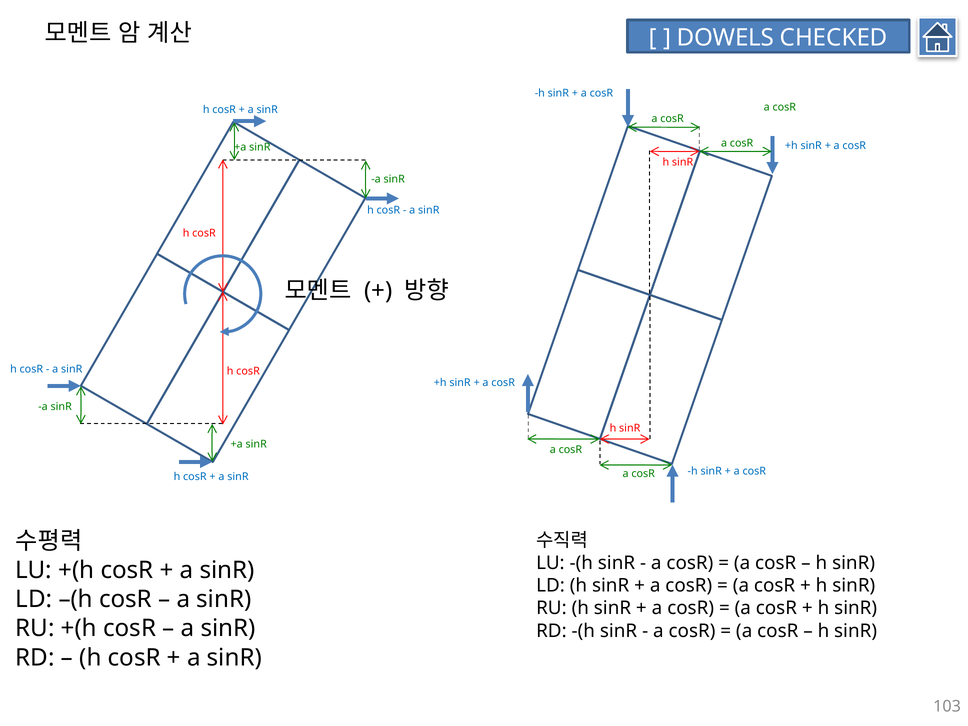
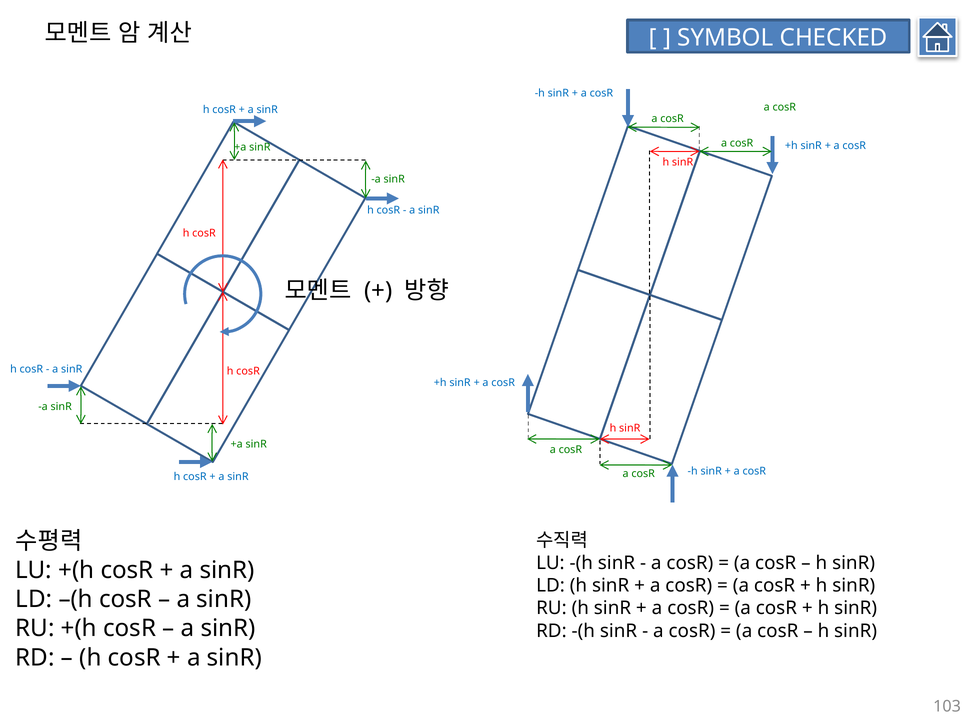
DOWELS: DOWELS -> SYMBOL (725, 38)
